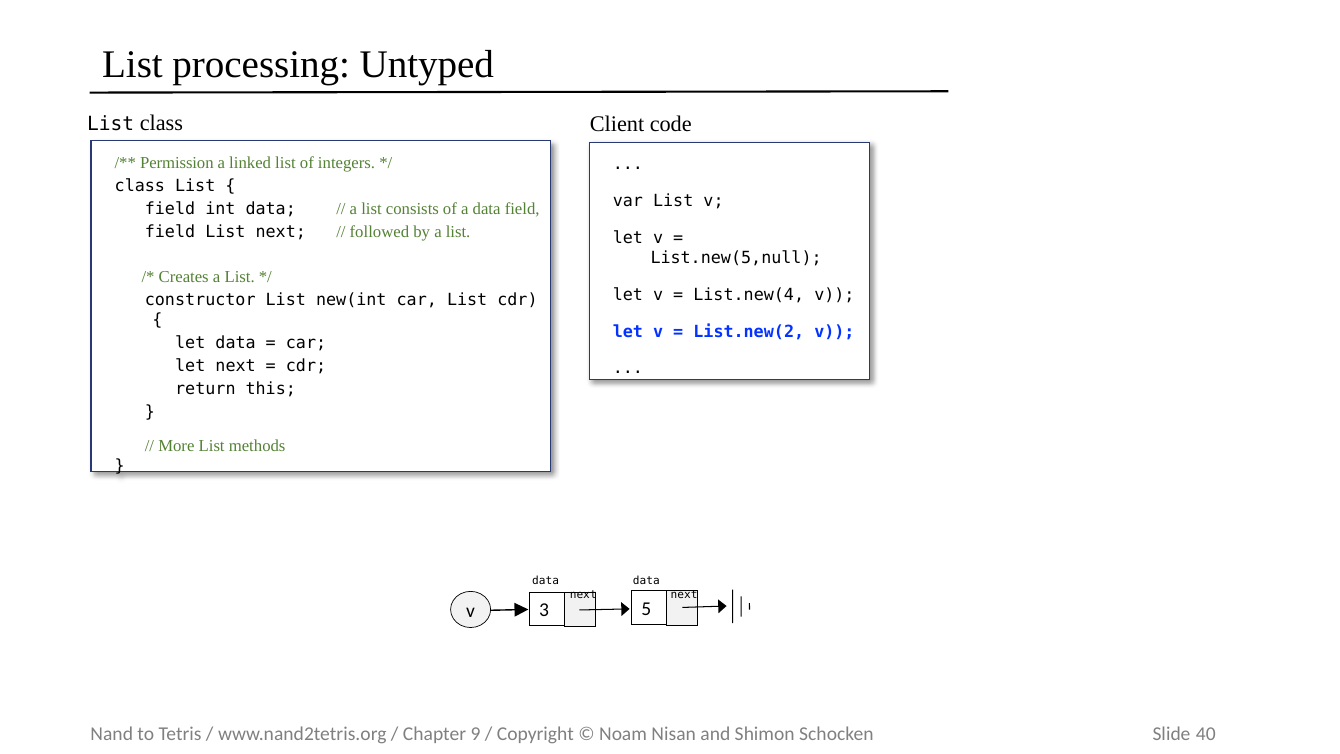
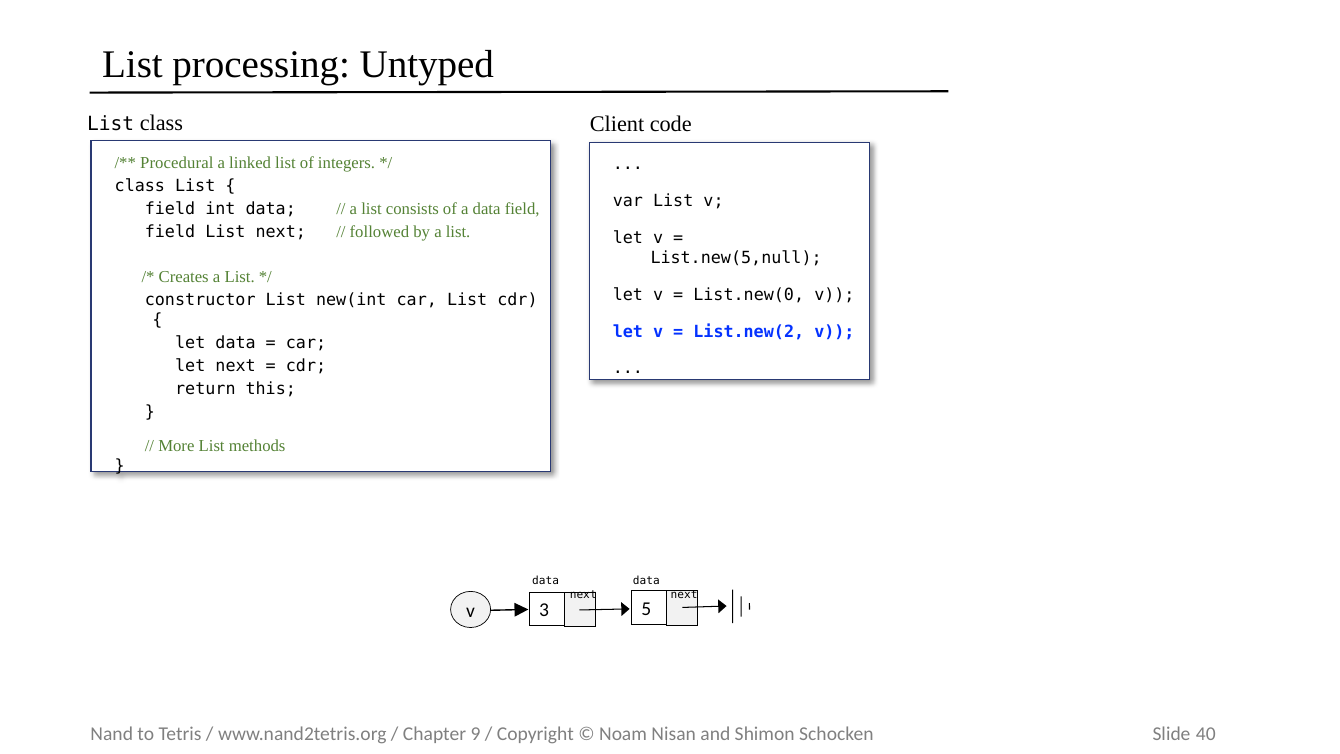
Permission: Permission -> Procedural (177, 163)
List.new(4: List.new(4 -> List.new(0 (749, 295)
